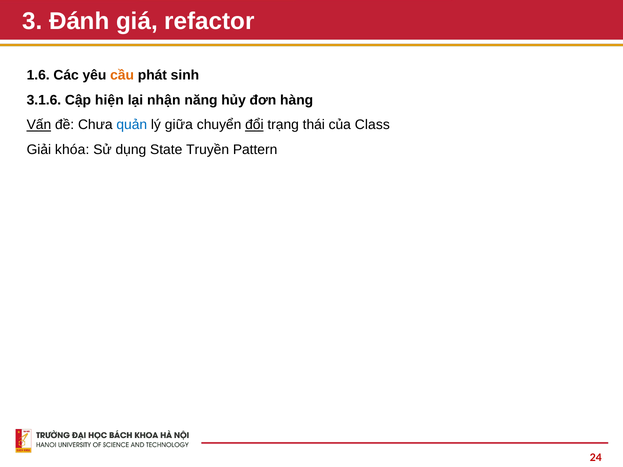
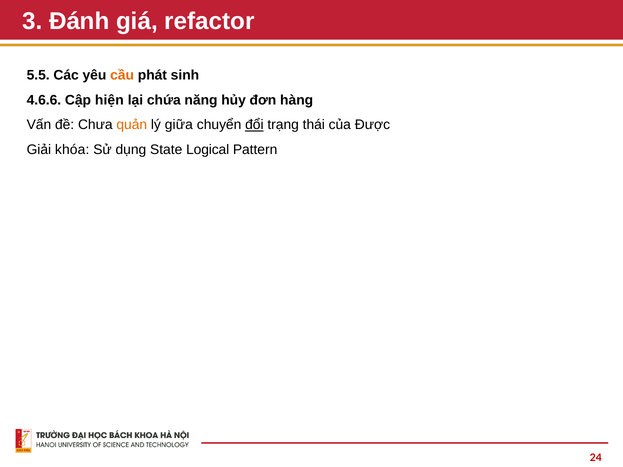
1.6: 1.6 -> 5.5 (38, 75)
3.1.6: 3.1.6 -> 4.6.6 (44, 100)
nhận: nhận -> chứa (164, 100)
Vấn underline: present -> none (39, 125)
quản colour: blue -> orange (132, 125)
Class: Class -> Được (372, 125)
Truyền: Truyền -> Logical (208, 150)
